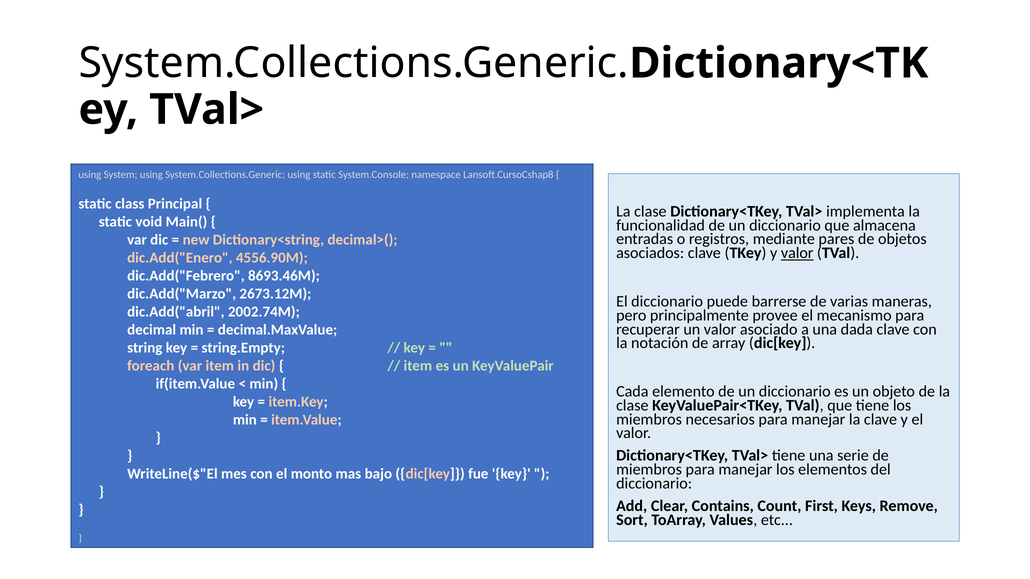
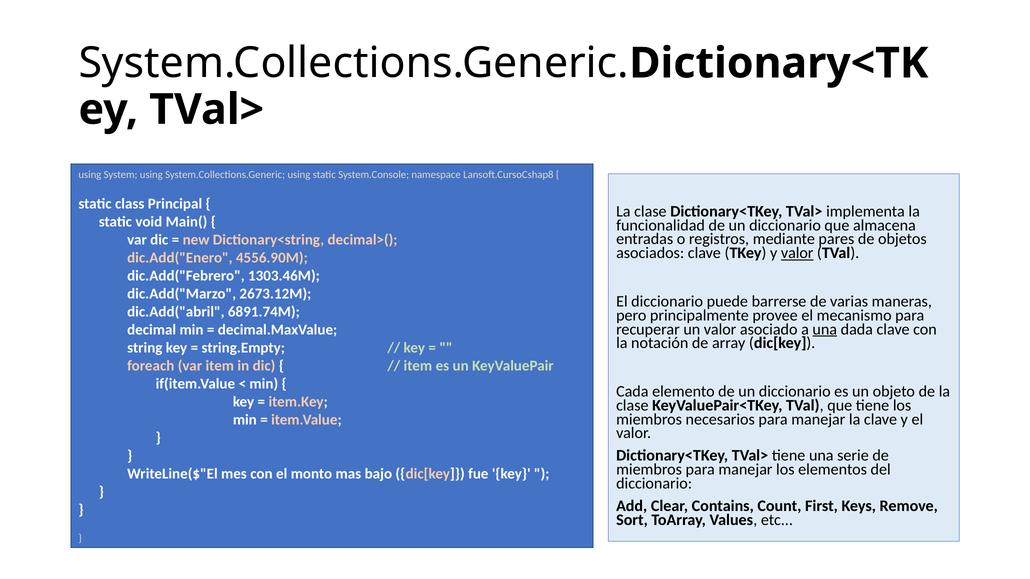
8693.46M: 8693.46M -> 1303.46M (284, 276)
2002.74M: 2002.74M -> 6891.74M (264, 312)
una underline: none -> present (825, 329)
